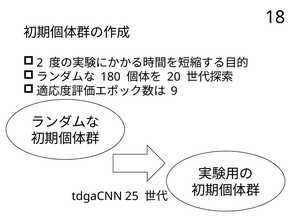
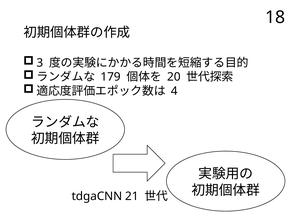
2: 2 -> 3 (40, 63)
180: 180 -> 179 (111, 77)
9: 9 -> 4 (174, 91)
25: 25 -> 21 (132, 196)
